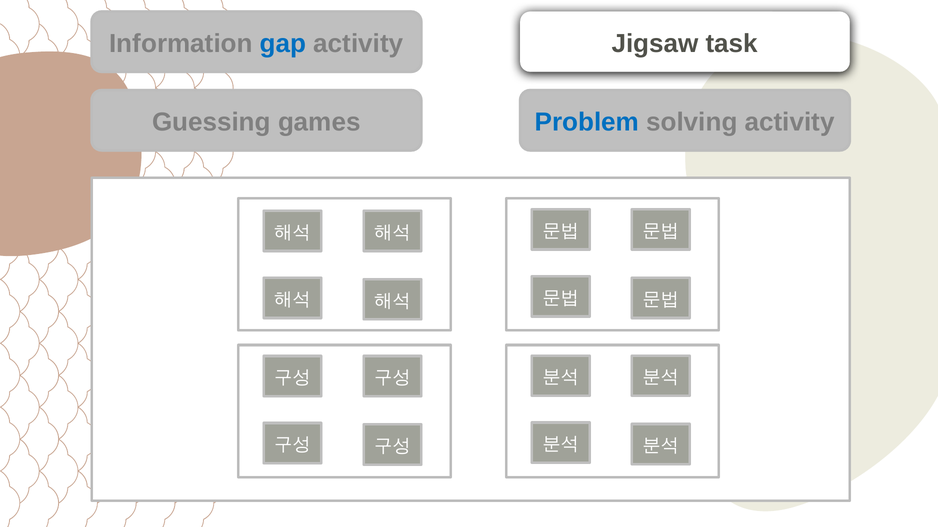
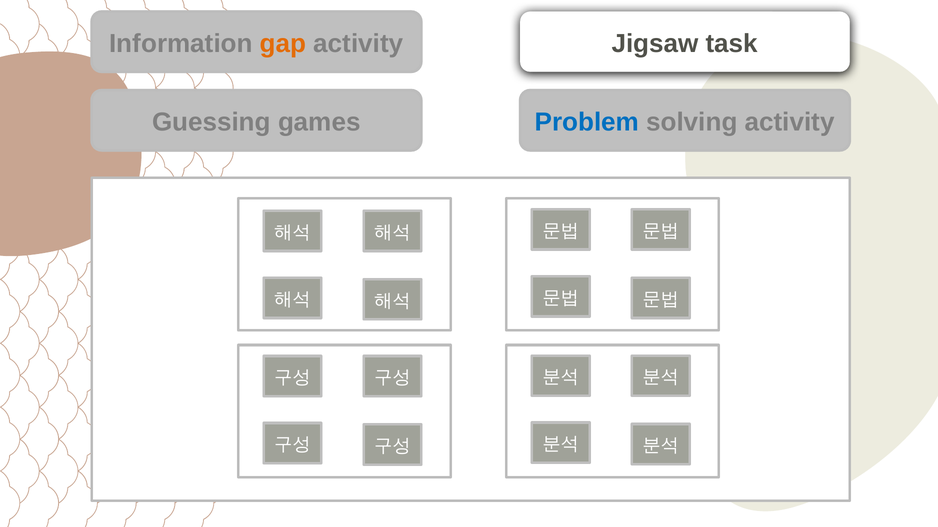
gap colour: blue -> orange (283, 44)
